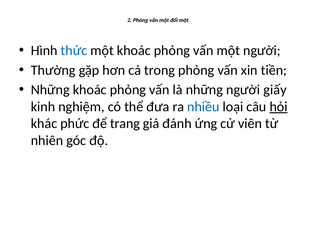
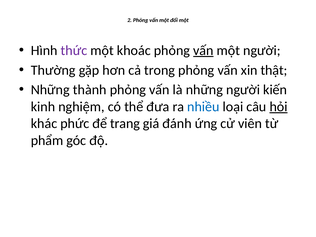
thức colour: blue -> purple (74, 50)
vấn underline: none -> present (203, 50)
tiền: tiền -> thật (274, 70)
Những khoác: khoác -> thành (90, 90)
giấy: giấy -> kiến (275, 90)
nhiên: nhiên -> phẩm (47, 140)
